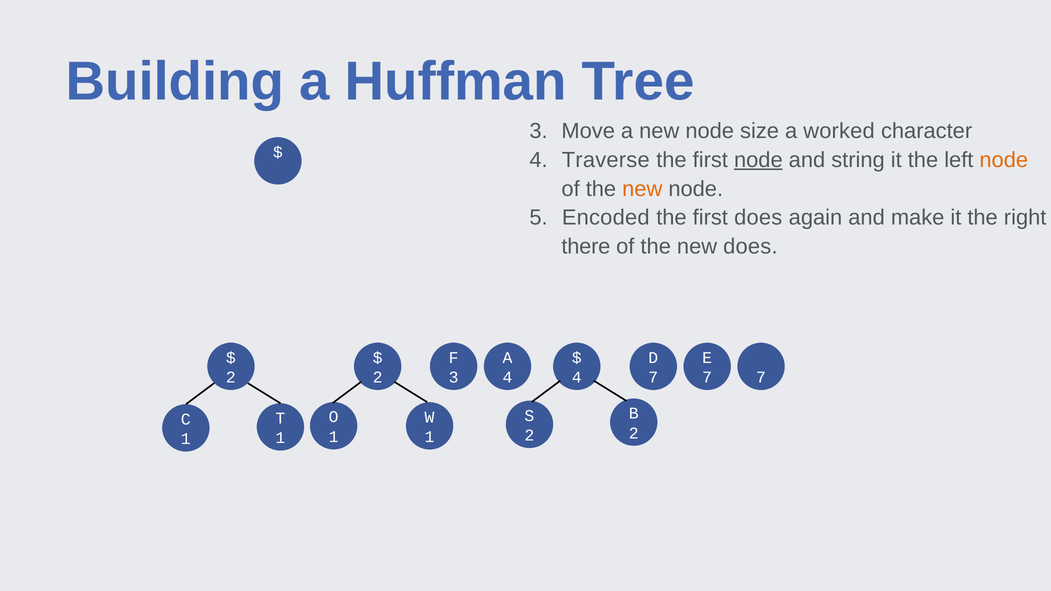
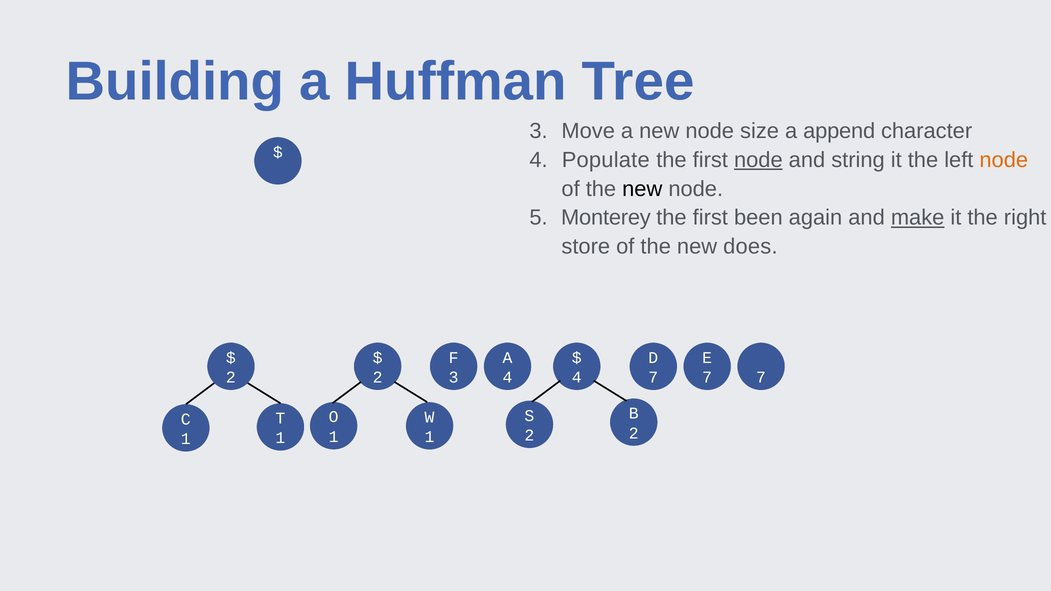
worked: worked -> append (839, 131)
Traverse: Traverse -> Populate (606, 160)
new colour: orange -> black (642, 189)
Encoded: Encoded -> Monterey (606, 218)
first does: does -> been (758, 218)
make underline: none -> present (918, 218)
there: there -> store (586, 247)
